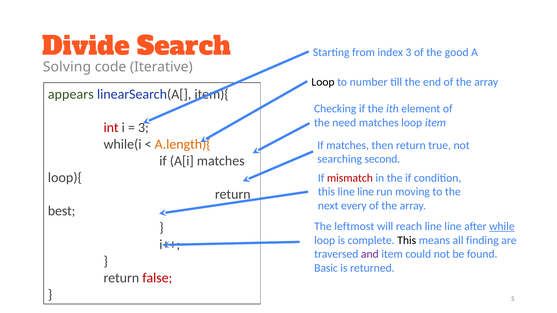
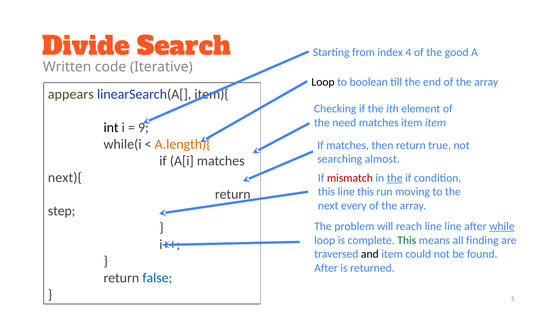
index 3: 3 -> 4 (409, 52)
Solving: Solving -> Written (67, 67)
number: number -> boolean (369, 82)
matches loop: loop -> item (412, 123)
int colour: red -> black (111, 128)
3: 3 -> 9 (143, 128)
second: second -> almost (382, 159)
loop){: loop){ -> next){ (65, 178)
the underline: none -> present (395, 178)
this line line: line -> this (366, 192)
best: best -> step (62, 211)
leftmost: leftmost -> problem (354, 227)
This colour: black -> green (407, 240)
and colour: purple -> black (370, 254)
Basic: Basic -> After (326, 268)
false colour: red -> blue (157, 278)
